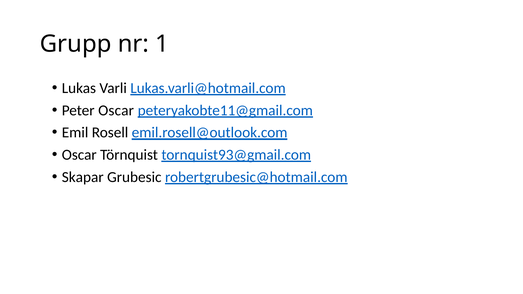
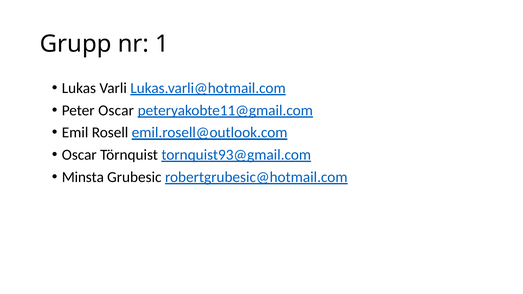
Skapar: Skapar -> Minsta (83, 177)
